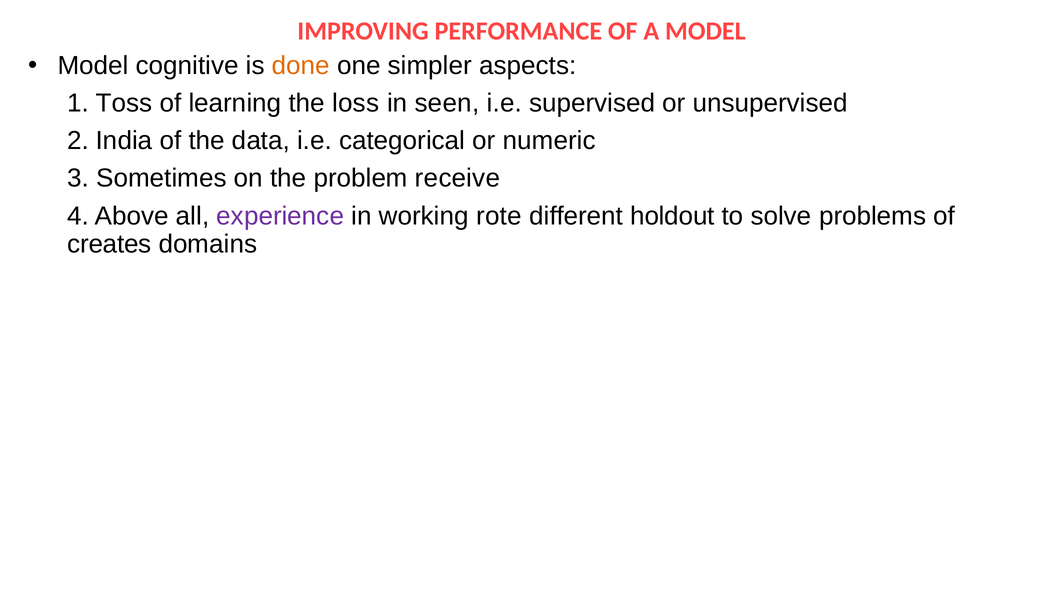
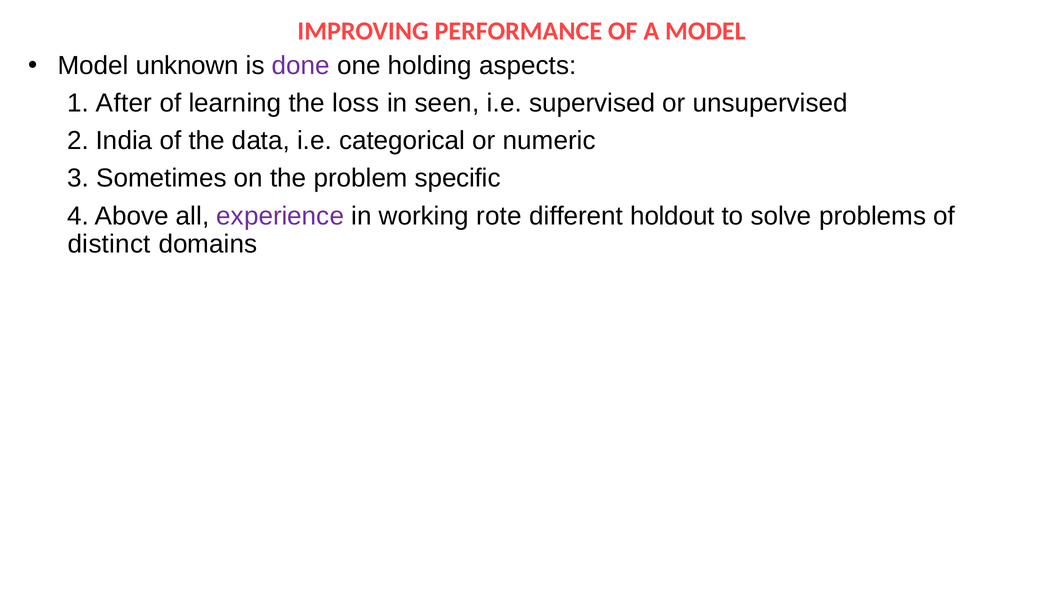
cognitive: cognitive -> unknown (187, 65)
done colour: orange -> purple (301, 65)
simpler: simpler -> holding (430, 65)
Toss: Toss -> After (124, 103)
receive: receive -> specific (458, 178)
creates: creates -> distinct (109, 244)
